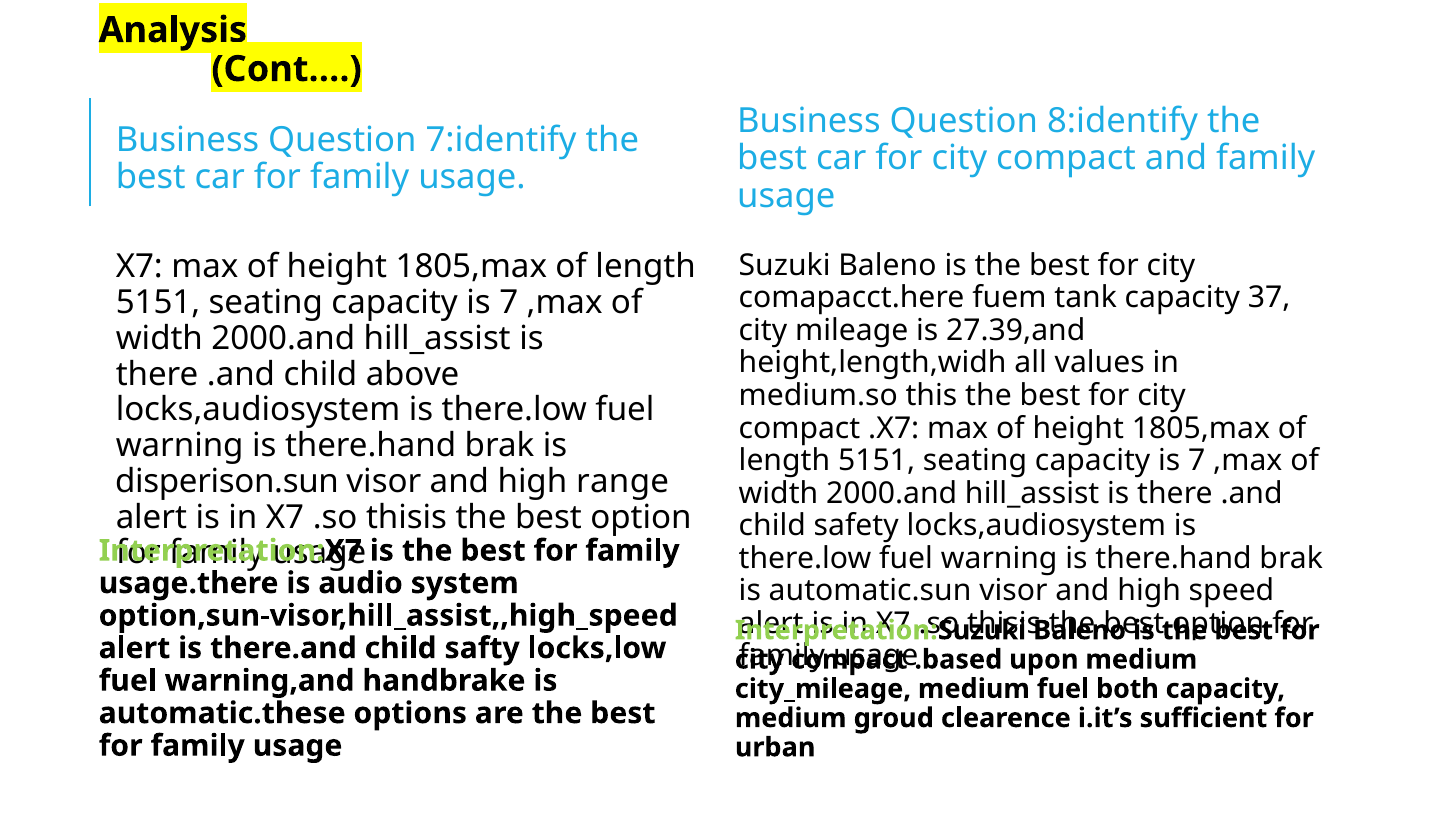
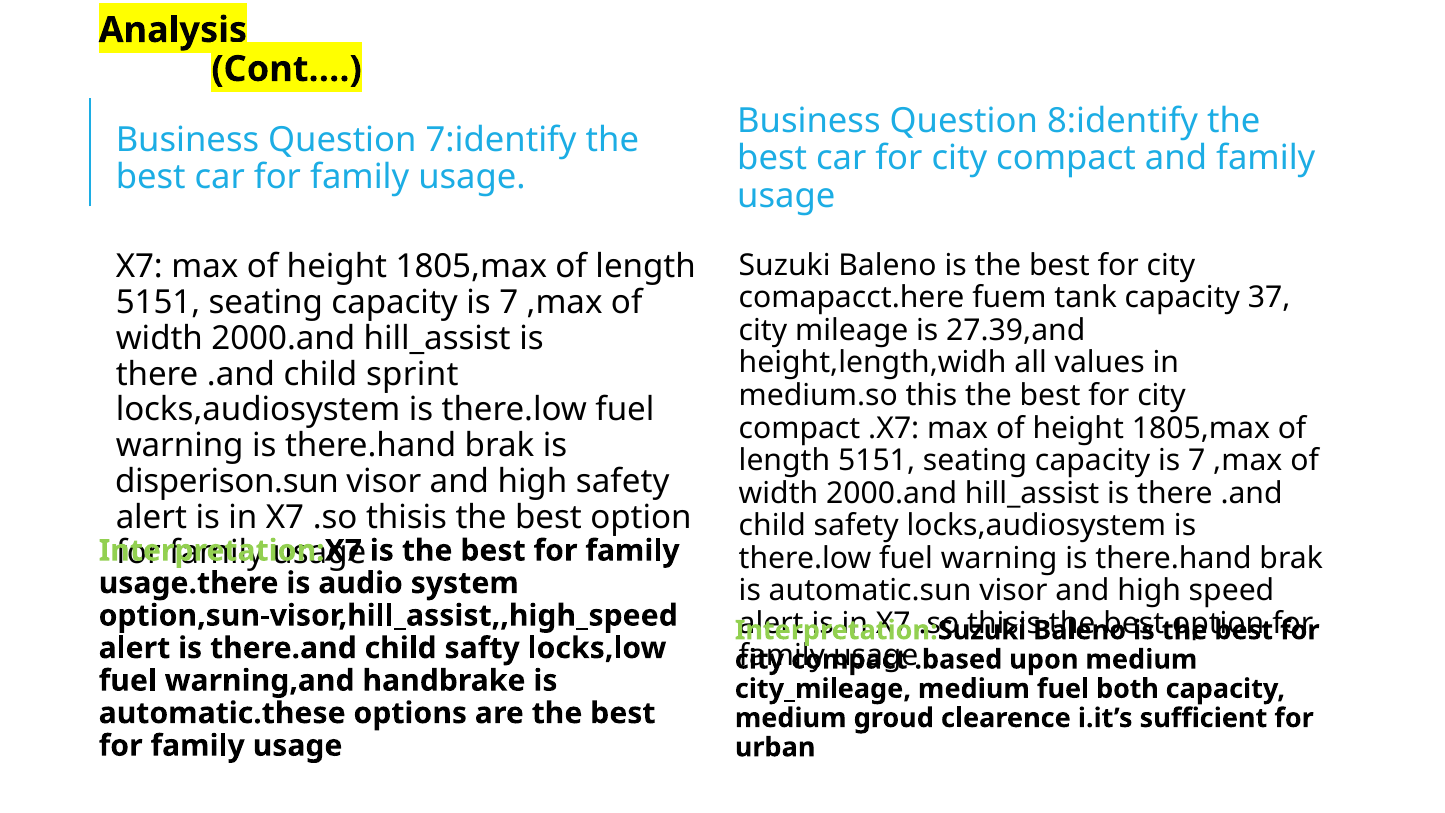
above: above -> sprint (412, 374)
high range: range -> safety (623, 481)
